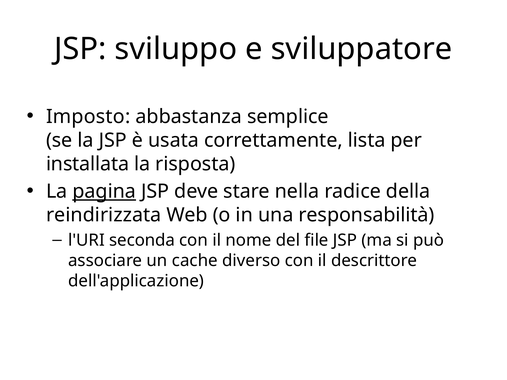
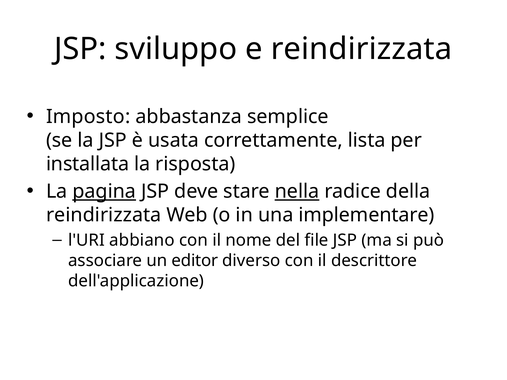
e sviluppatore: sviluppatore -> reindirizzata (362, 49)
nella underline: none -> present (297, 192)
responsabilità: responsabilità -> implementare (367, 215)
seconda: seconda -> abbiano (142, 240)
cache: cache -> editor (195, 261)
